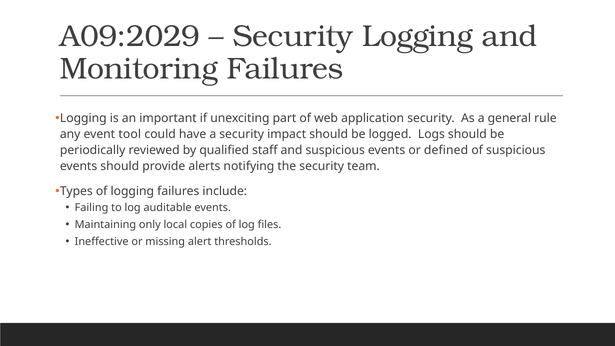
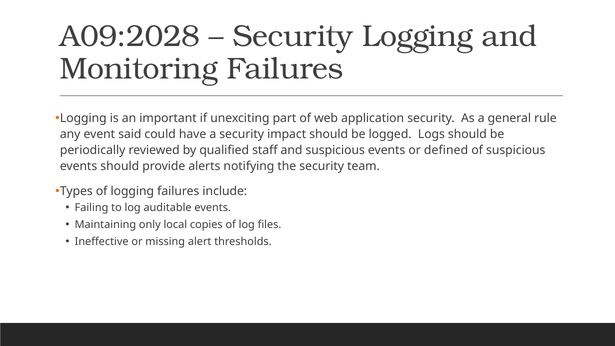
A09:2029: A09:2029 -> A09:2028 (130, 36)
tool: tool -> said (130, 134)
